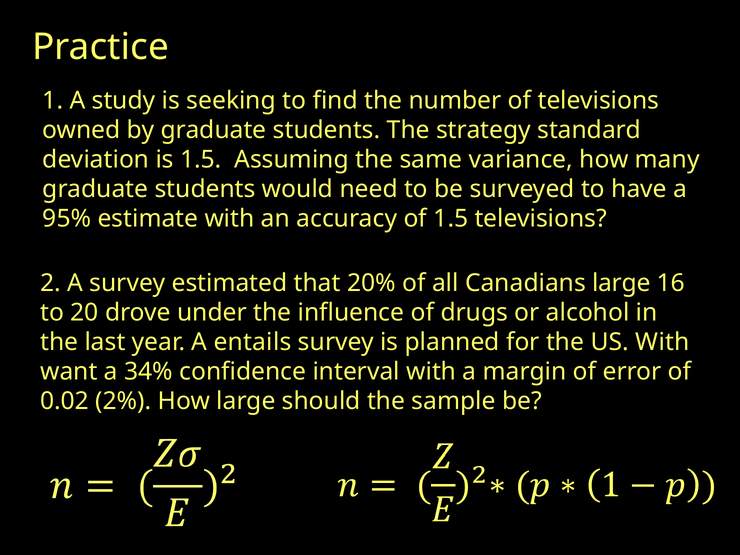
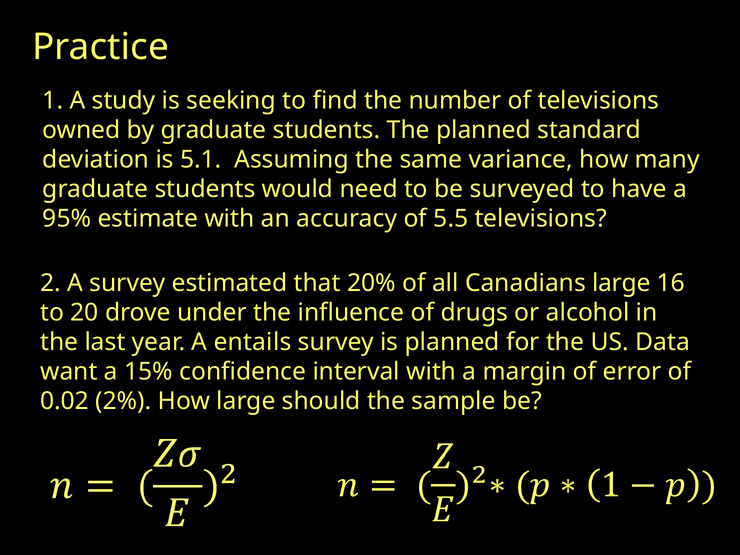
The strategy: strategy -> planned (483, 130)
is 1.5: 1.5 -> 5.1 (201, 160)
of 1.5: 1.5 -> 5.5 (451, 219)
US With: With -> Data (663, 342)
34%: 34% -> 15% (149, 372)
